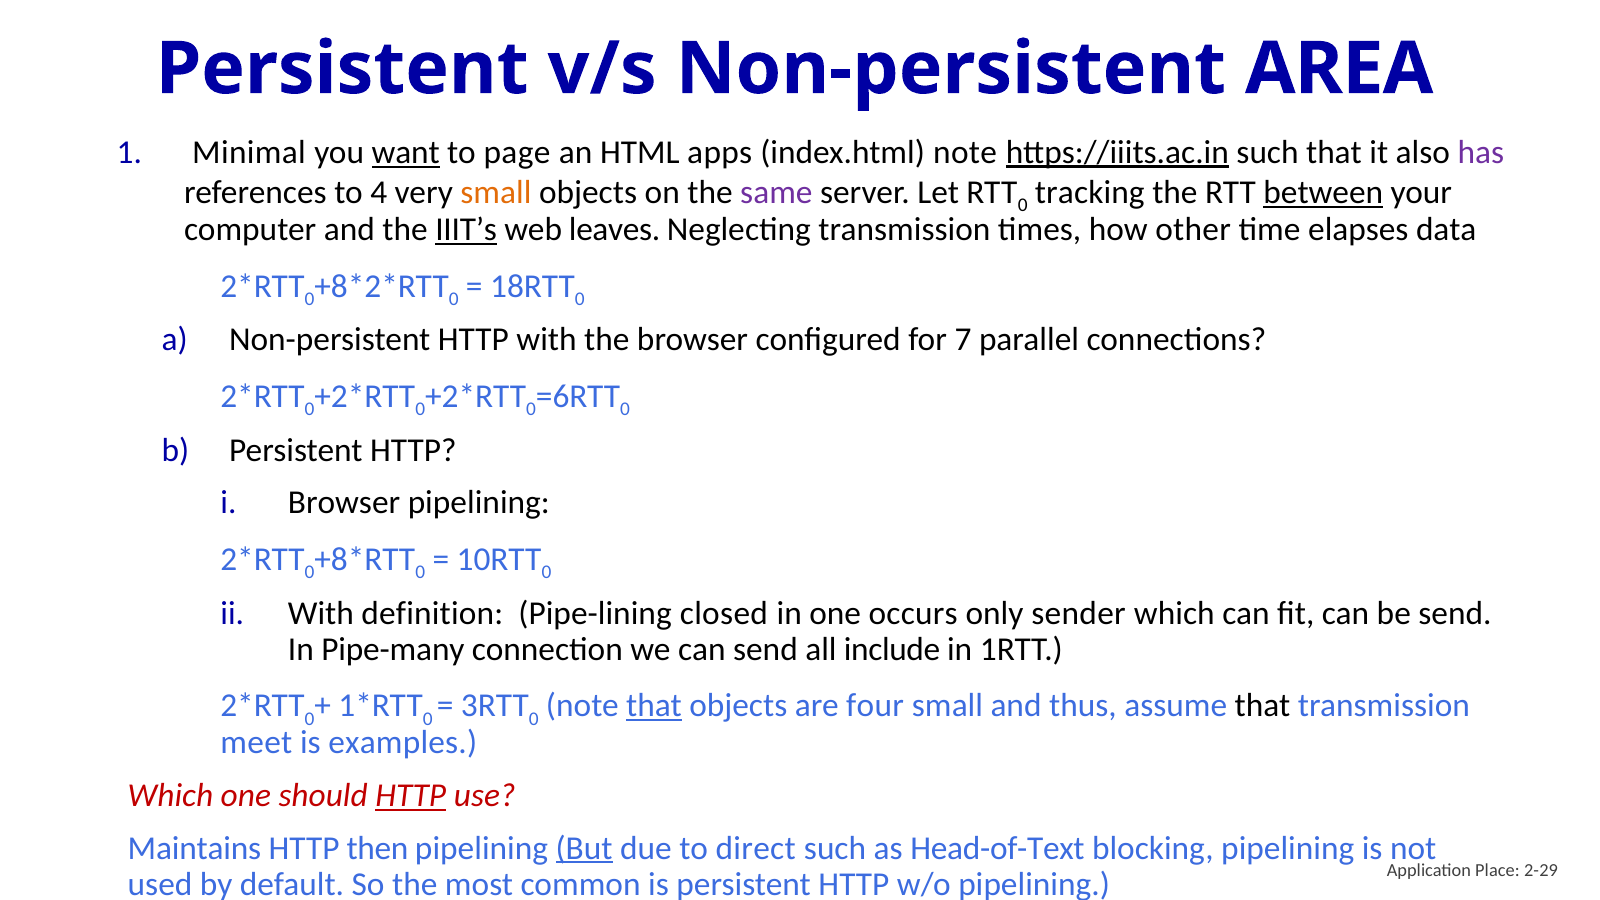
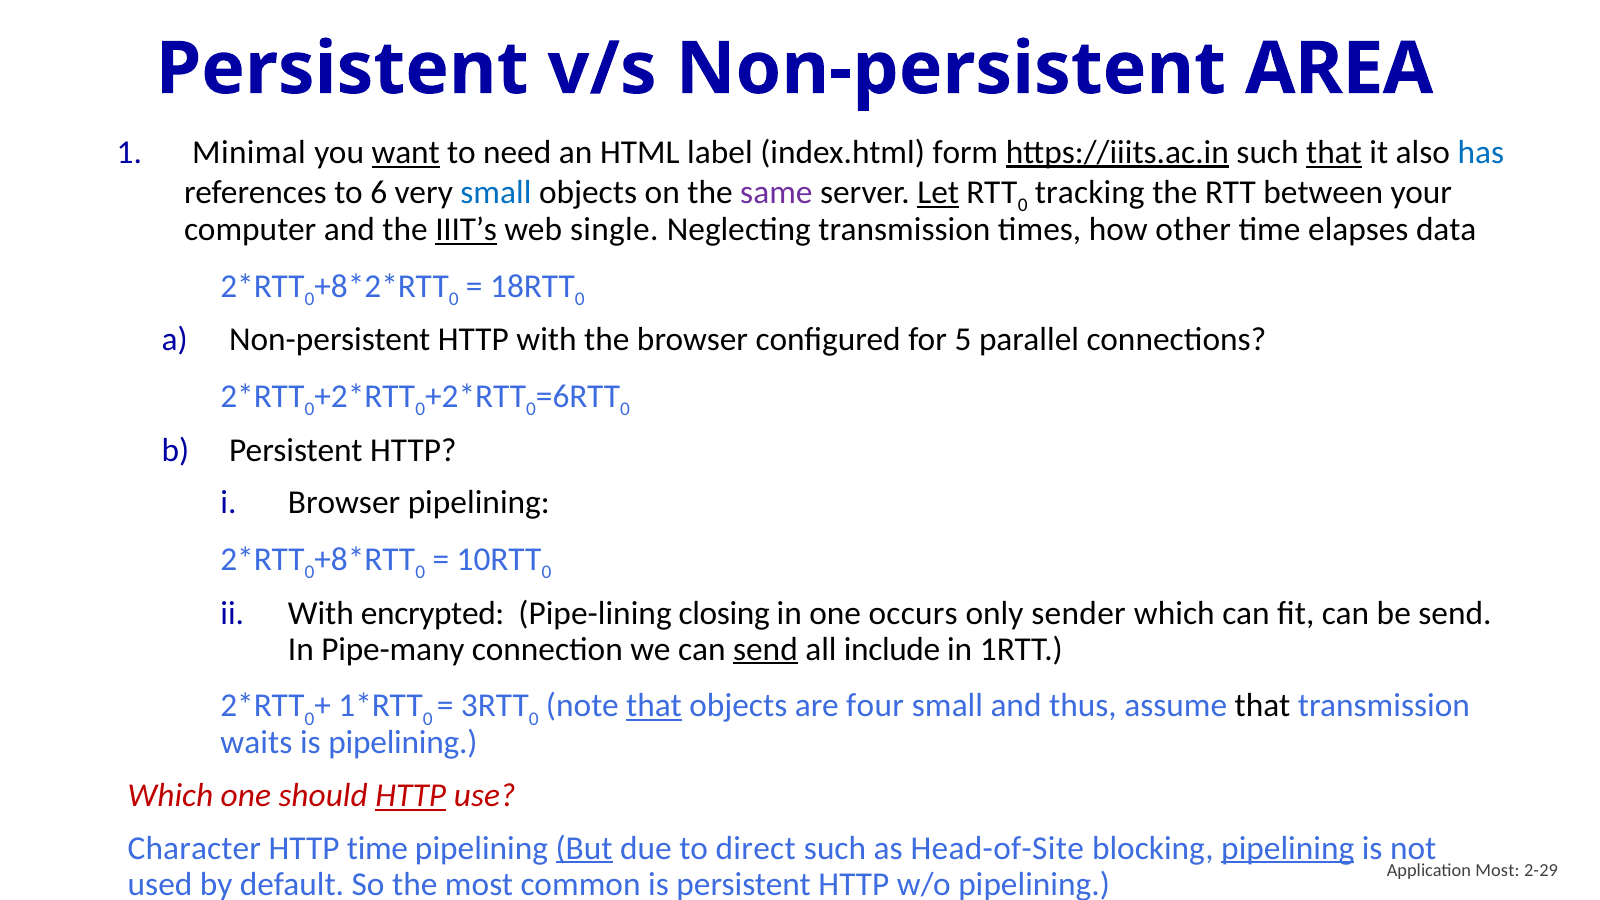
page: page -> need (517, 152)
apps: apps -> label (720, 152)
index.html note: note -> form (965, 152)
that underline: none -> present (1334, 152)
has colour: purple -> blue (1481, 152)
4: 4 -> 6 (379, 192)
small colour: orange -> blue (496, 192)
Let underline: none -> present (938, 192)
between underline: present -> none (1323, 192)
leaves: leaves -> single (614, 230)
7: 7 -> 5 (963, 340)
definition: definition -> encrypted (433, 613)
closed: closed -> closing (724, 613)
send underline: none -> present (765, 649)
meet: meet -> waits (256, 743)
is examples: examples -> pipelining (403, 743)
Maintains: Maintains -> Character (194, 848)
HTTP then: then -> time (377, 848)
Head-of-Text: Head-of-Text -> Head-of-Site (997, 848)
pipelining underline: none -> present (1288, 848)
Application Place: Place -> Most (1497, 870)
